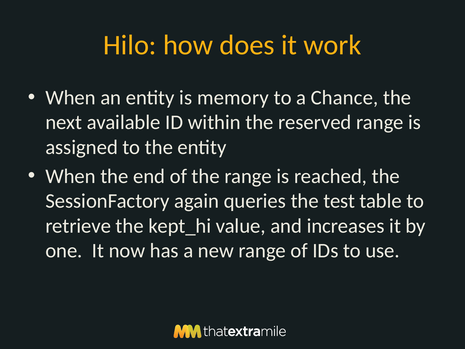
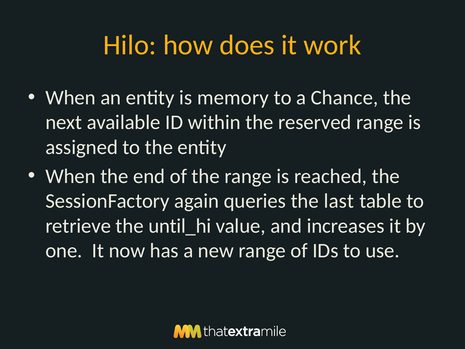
test: test -> last (339, 201)
kept_hi: kept_hi -> until_hi (180, 226)
